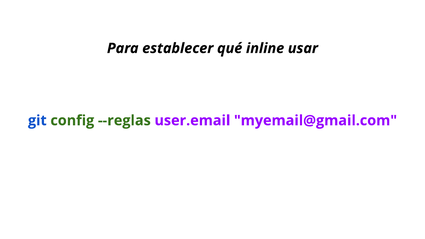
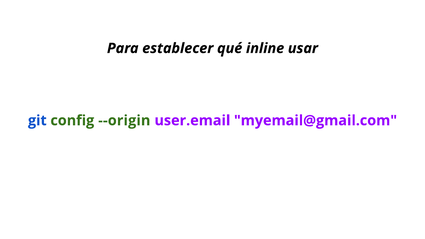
--reglas: --reglas -> --origin (124, 121)
